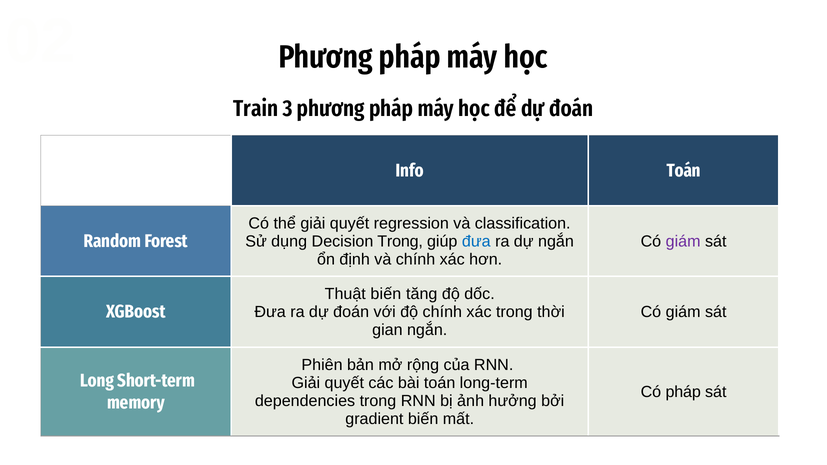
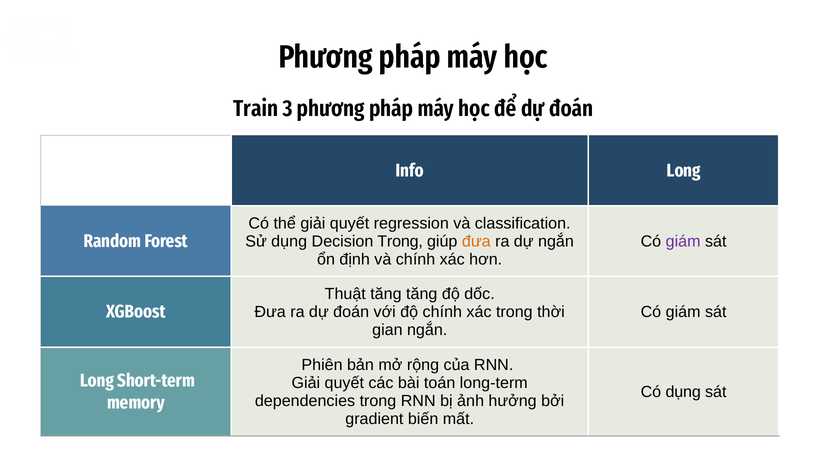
Info Toán: Toán -> Long (684, 171)
đưa colour: blue -> orange (476, 241)
Thuật biến: biến -> tăng (386, 294)
Có pháp: pháp -> dụng (683, 392)
